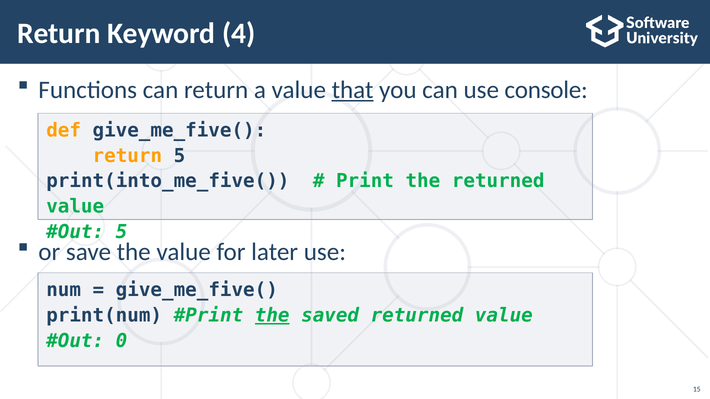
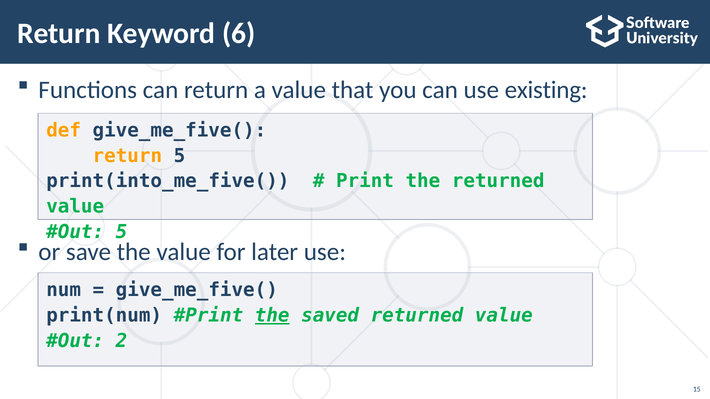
4: 4 -> 6 (239, 34)
that underline: present -> none (353, 90)
console: console -> existing (546, 90)
0: 0 -> 2 (122, 341)
